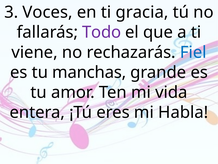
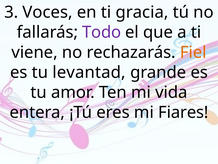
Fiel colour: blue -> orange (193, 52)
manchas: manchas -> levantad (89, 72)
Habla: Habla -> Fiares (183, 112)
